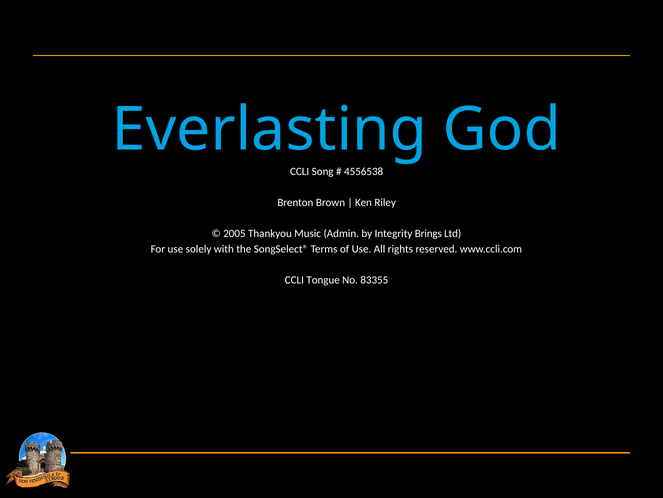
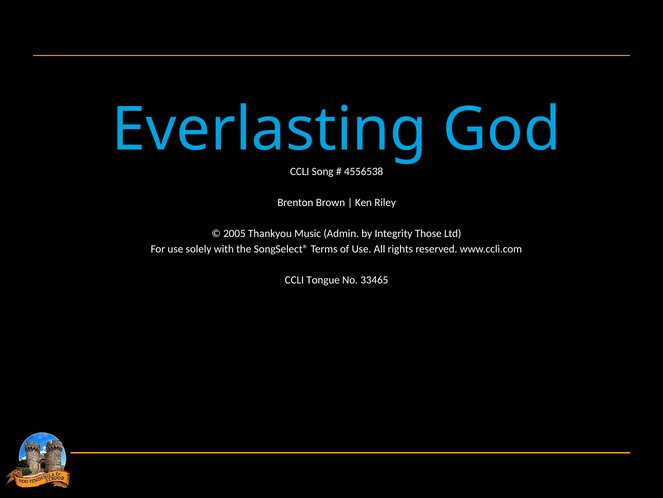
Brings: Brings -> Those (428, 233)
83355: 83355 -> 33465 (374, 280)
